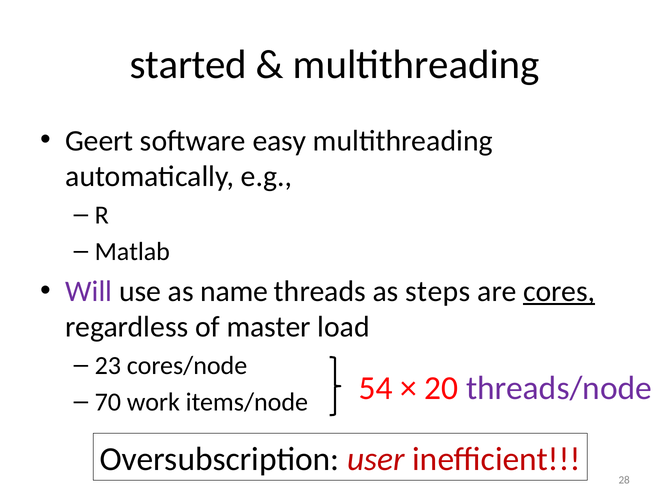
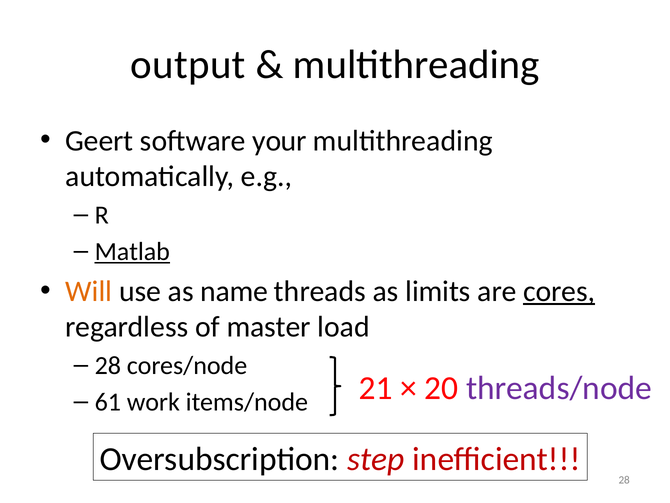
started: started -> output (188, 65)
easy: easy -> your (280, 141)
Matlab underline: none -> present (132, 251)
Will colour: purple -> orange (89, 291)
steps: steps -> limits (438, 291)
23: 23 -> 28 (108, 365)
70: 70 -> 61 (108, 402)
54: 54 -> 21 (376, 388)
user: user -> step (376, 459)
